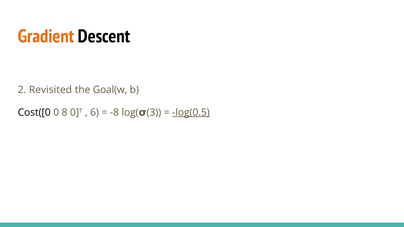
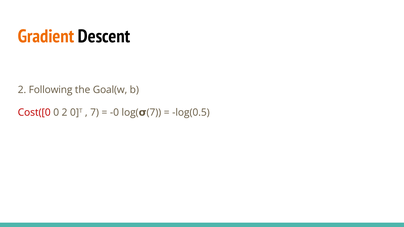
Revisited: Revisited -> Following (51, 90)
Cost([0 colour: black -> red (34, 112)
0 8: 8 -> 2 (65, 112)
6: 6 -> 7 (95, 112)
-8: -8 -> -0 (114, 112)
3: 3 -> 7 (154, 112)
log(0.5 underline: present -> none (191, 112)
